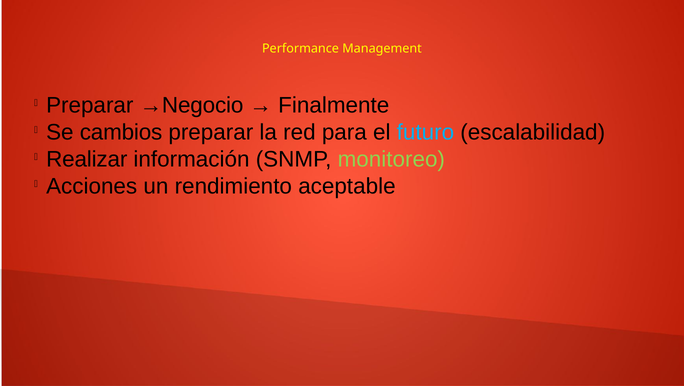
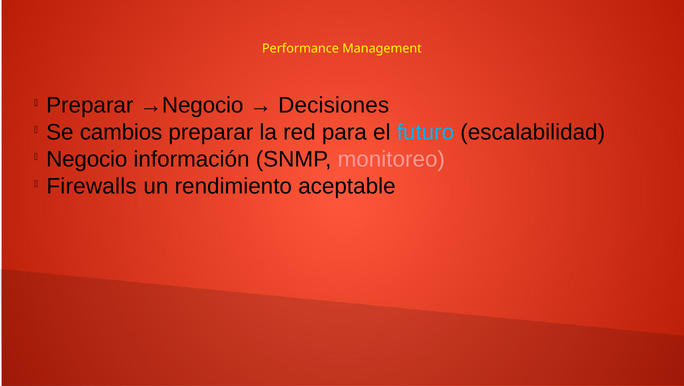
Finalmente: Finalmente -> Decisiones (334, 105)
Realizar: Realizar -> Negocio (87, 159)
monitoreo colour: light green -> pink (391, 159)
Acciones: Acciones -> Firewalls (92, 186)
